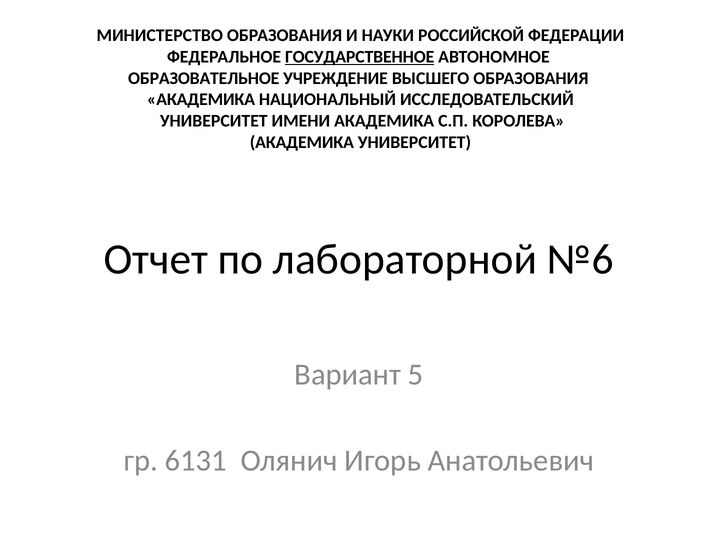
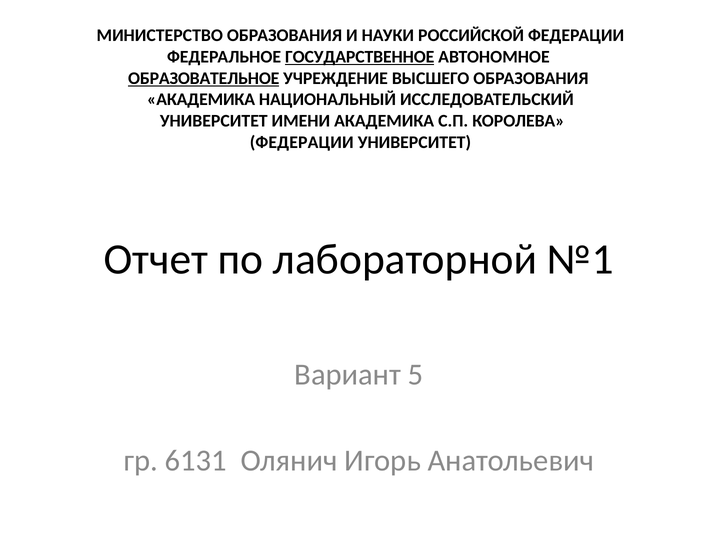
ОБРАЗОВАТЕЛЬНОЕ underline: none -> present (204, 78)
АКАДЕМИКА: АКАДЕМИКА -> ФЕДЕРАЦИИ (302, 142)
№6: №6 -> №1 (580, 260)
